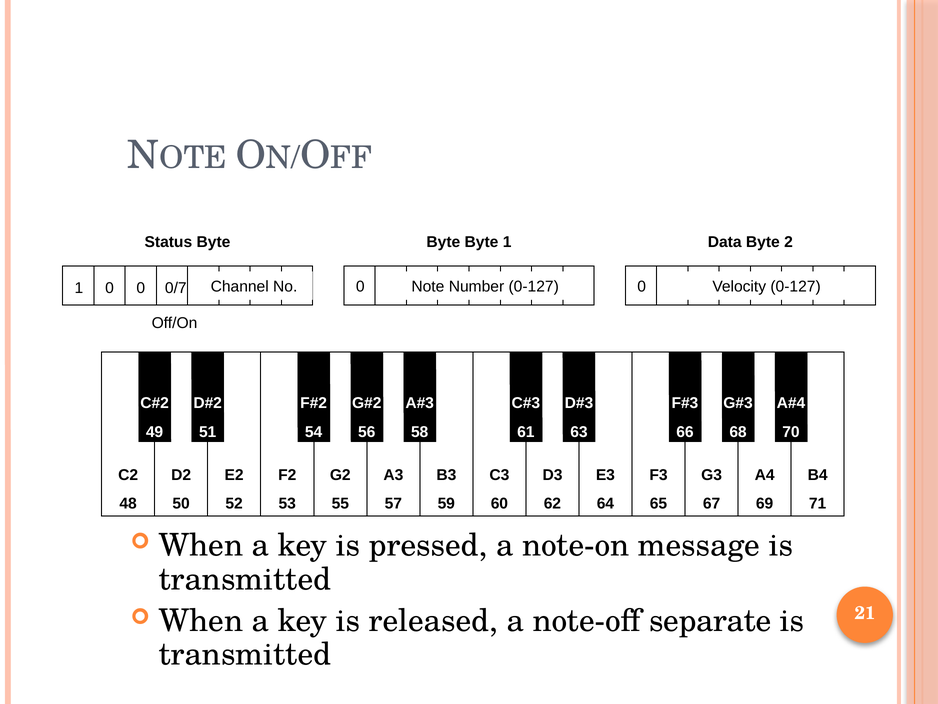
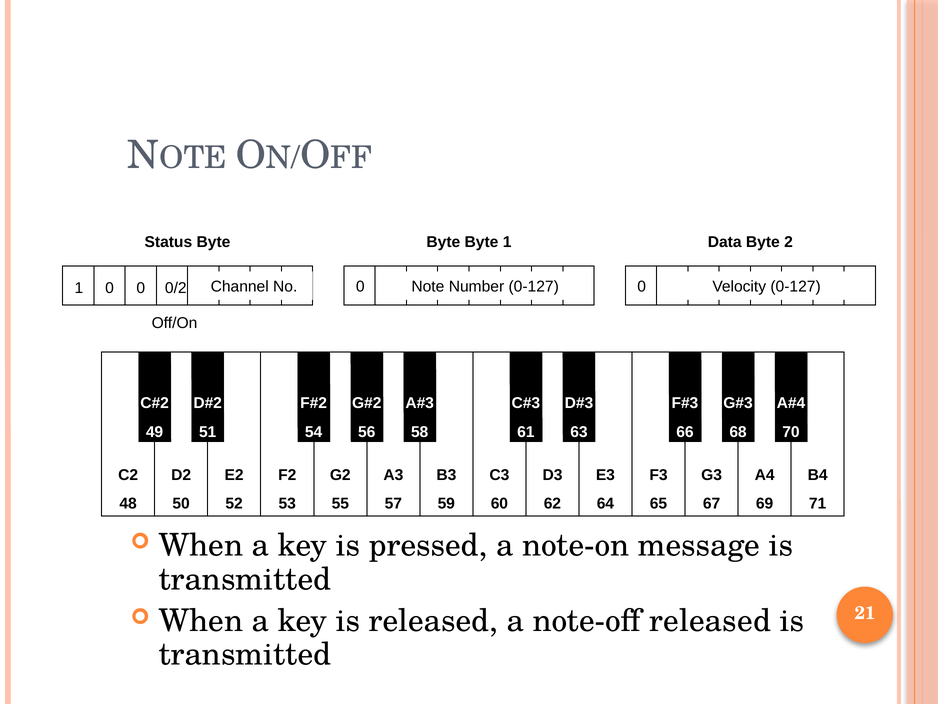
0/7: 0/7 -> 0/2 (176, 288)
note-off separate: separate -> released (710, 620)
